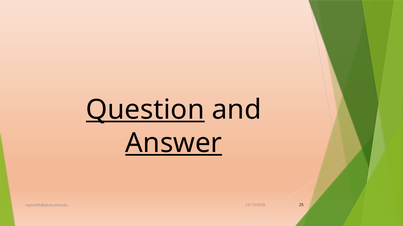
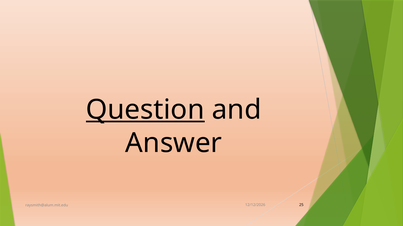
Answer underline: present -> none (174, 143)
